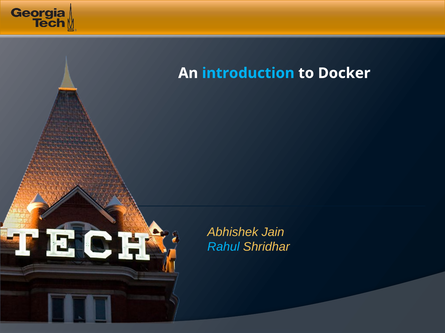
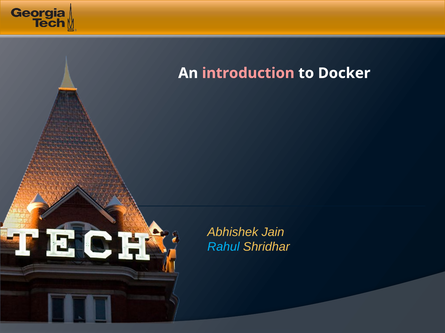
introduction colour: light blue -> pink (248, 73)
